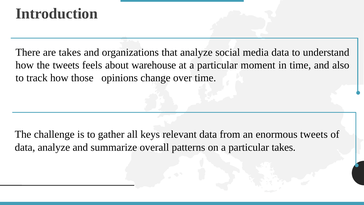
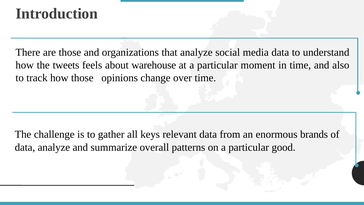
are takes: takes -> those (70, 52)
enormous tweets: tweets -> brands (314, 134)
particular takes: takes -> good (284, 147)
